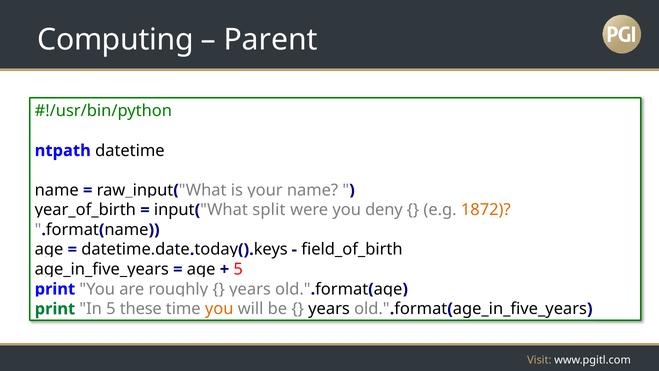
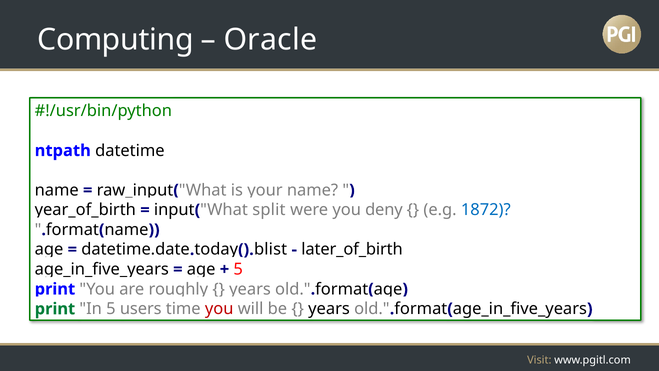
Parent: Parent -> Oracle (270, 40)
1872 colour: orange -> blue (486, 210)
keys: keys -> blist (271, 249)
field_of_birth: field_of_birth -> later_of_birth (352, 249)
these: these -> users (141, 309)
you colour: orange -> red (219, 309)
